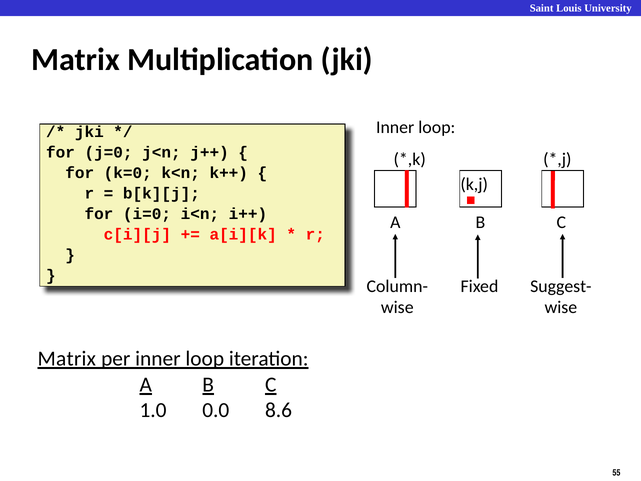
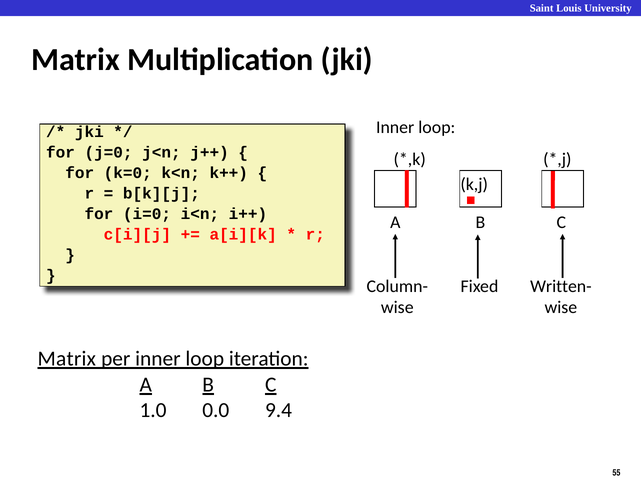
Suggest-: Suggest- -> Written- (561, 286)
8.6: 8.6 -> 9.4 (279, 410)
